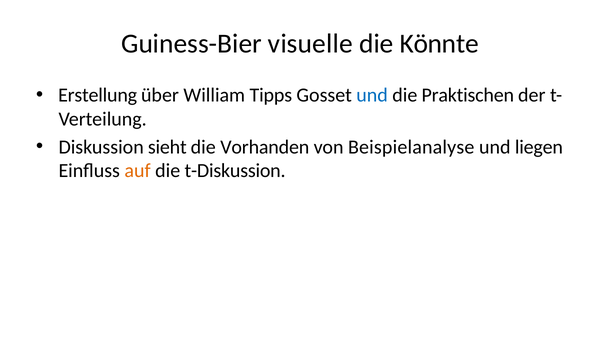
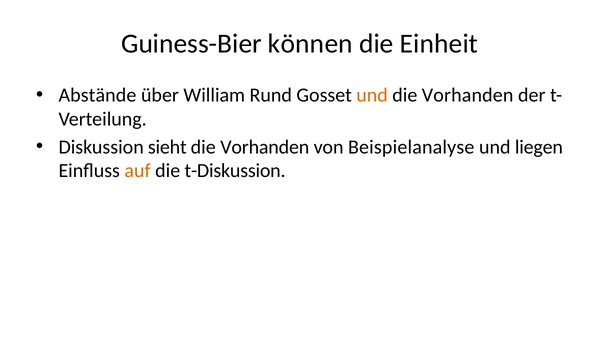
visuelle: visuelle -> können (310, 44)
Könnte: Könnte -> Einheit (439, 44)
Erstellung: Erstellung -> Abstände (97, 95)
Tipps: Tipps -> Rund (271, 95)
und colour: blue -> orange (372, 95)
Praktischen: Praktischen -> Vorhanden (468, 95)
